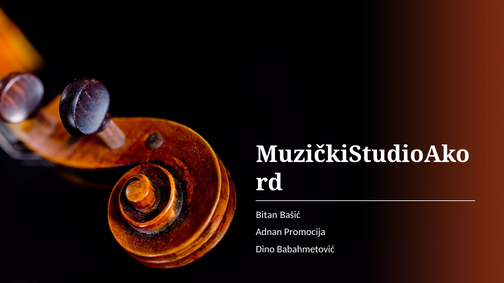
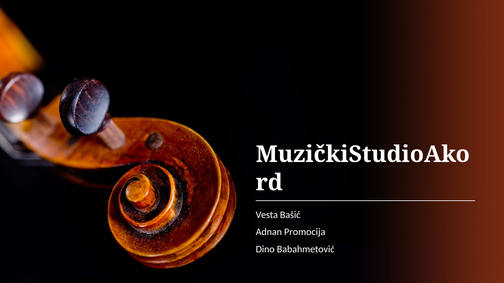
Bitan: Bitan -> Vesta (267, 215)
